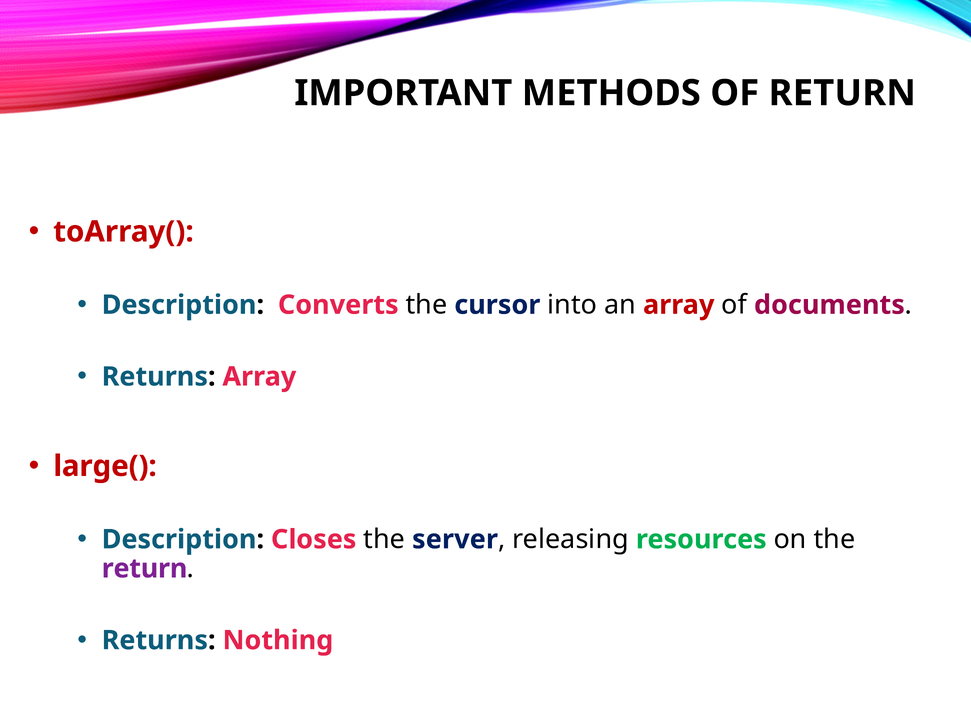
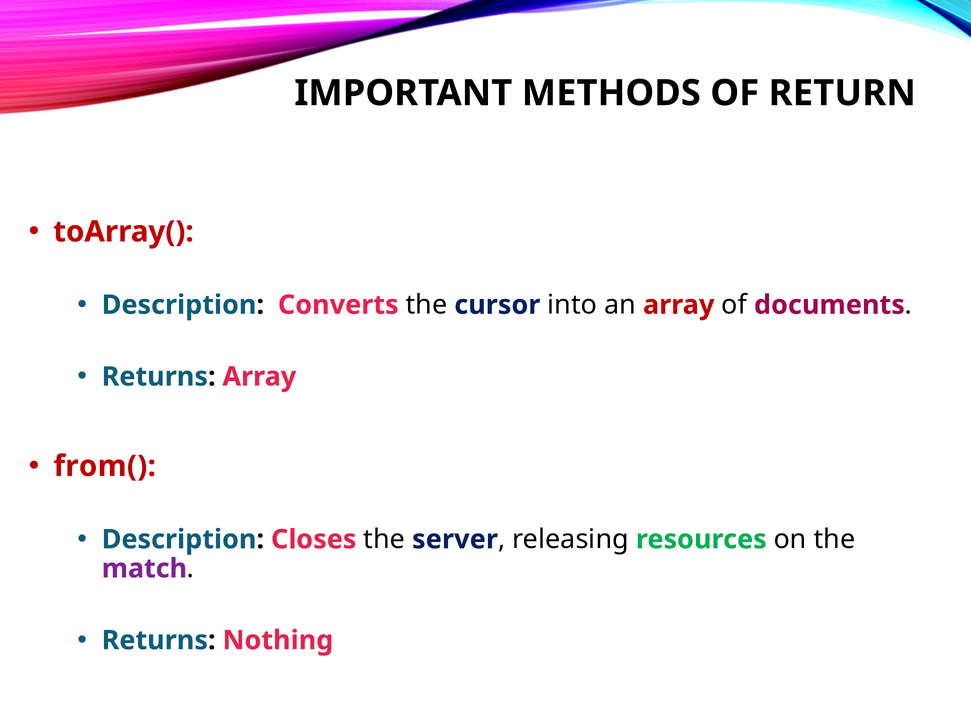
large(: large( -> from( (105, 466)
return: return -> match (144, 569)
